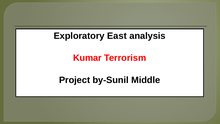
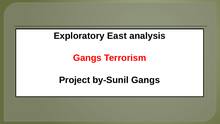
Kumar: Kumar -> Gangs (87, 58)
by-Sunil Middle: Middle -> Gangs (146, 80)
